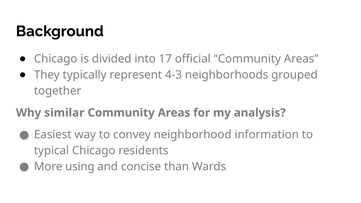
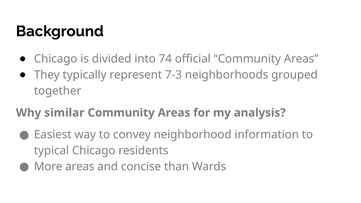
17: 17 -> 74 (165, 59)
4-3: 4-3 -> 7-3 (173, 75)
More using: using -> areas (80, 167)
